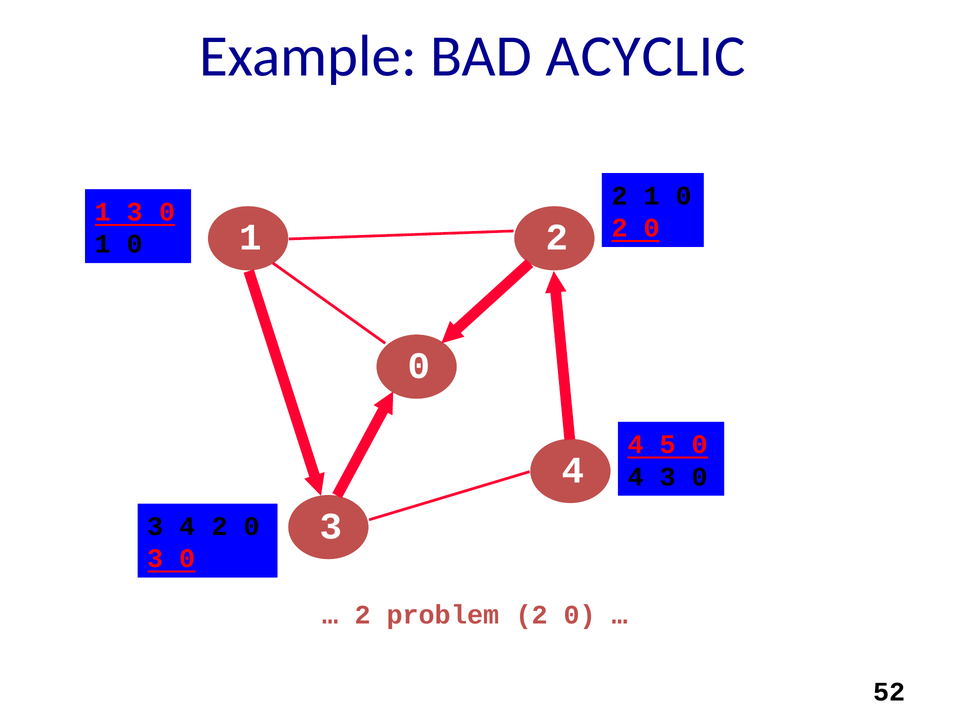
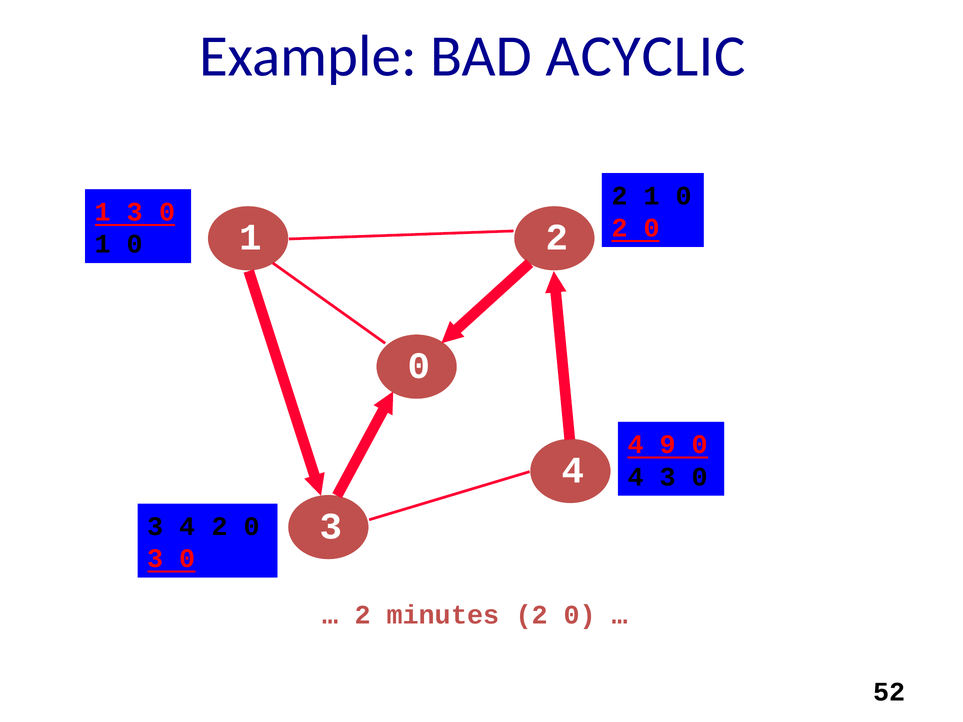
5: 5 -> 9 (668, 445)
problem: problem -> minutes (443, 615)
